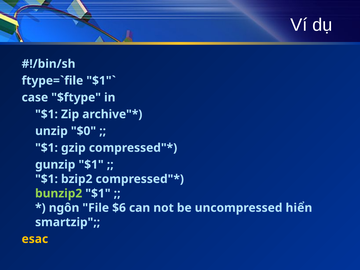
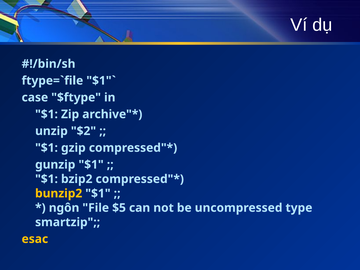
$0: $0 -> $2 (83, 131)
bunzip2 colour: light green -> yellow (59, 193)
$6: $6 -> $5 (119, 208)
hiển: hiển -> type (299, 208)
